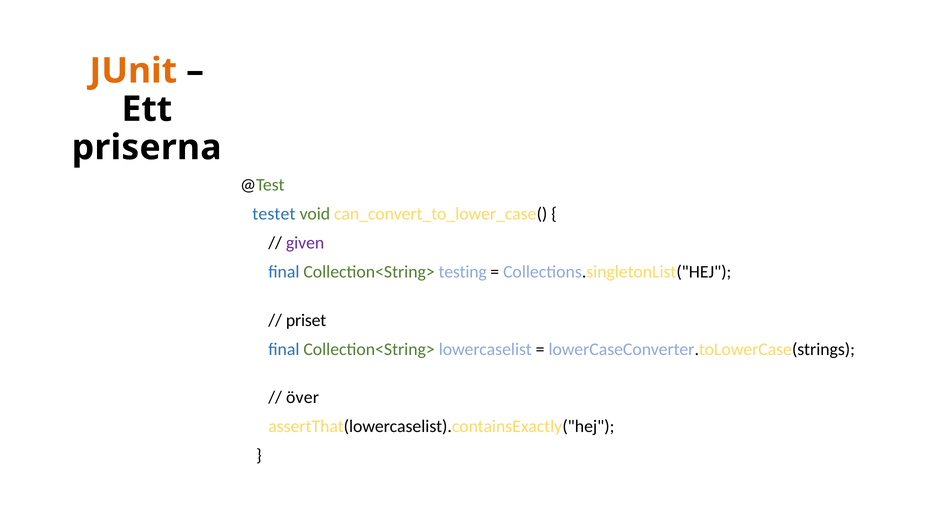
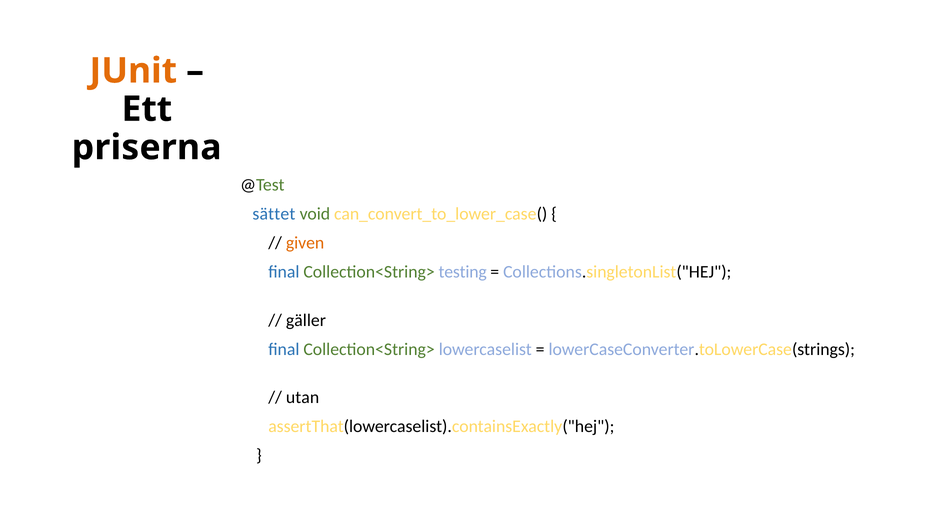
testet: testet -> sättet (274, 214)
given colour: purple -> orange (305, 243)
priset: priset -> gäller (306, 320)
över: över -> utan (303, 398)
